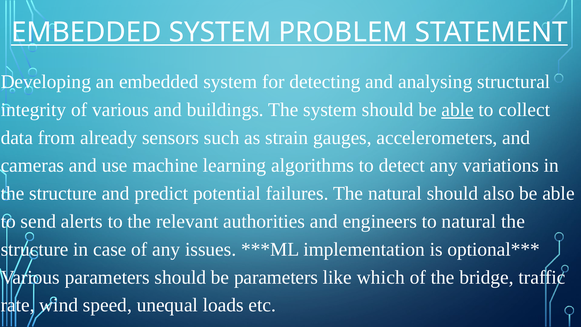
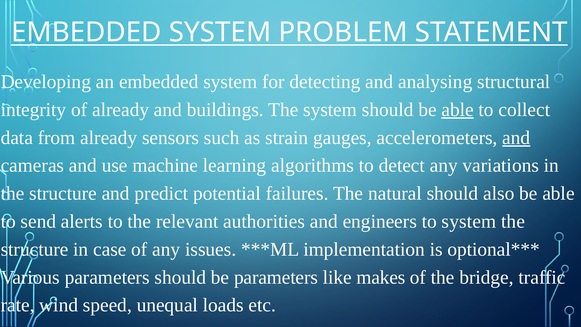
of various: various -> already (121, 110)
and underline: none -> present (516, 138)
to natural: natural -> system (469, 221)
which: which -> makes (381, 277)
